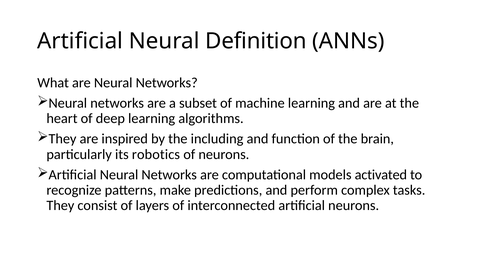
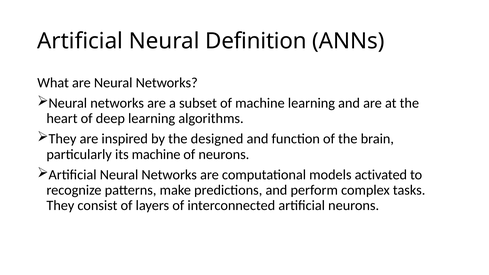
including: including -> designed (217, 139)
its robotics: robotics -> machine (156, 154)
